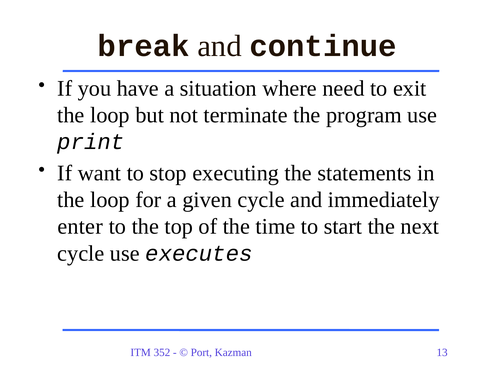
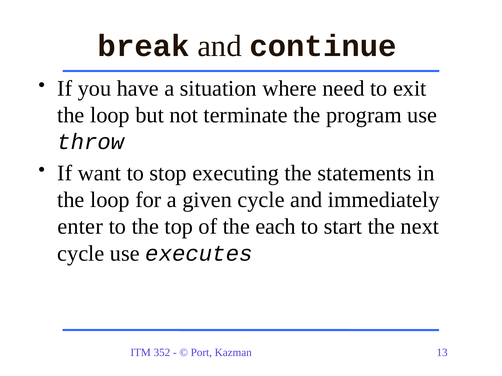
print: print -> throw (91, 142)
time: time -> each (276, 227)
